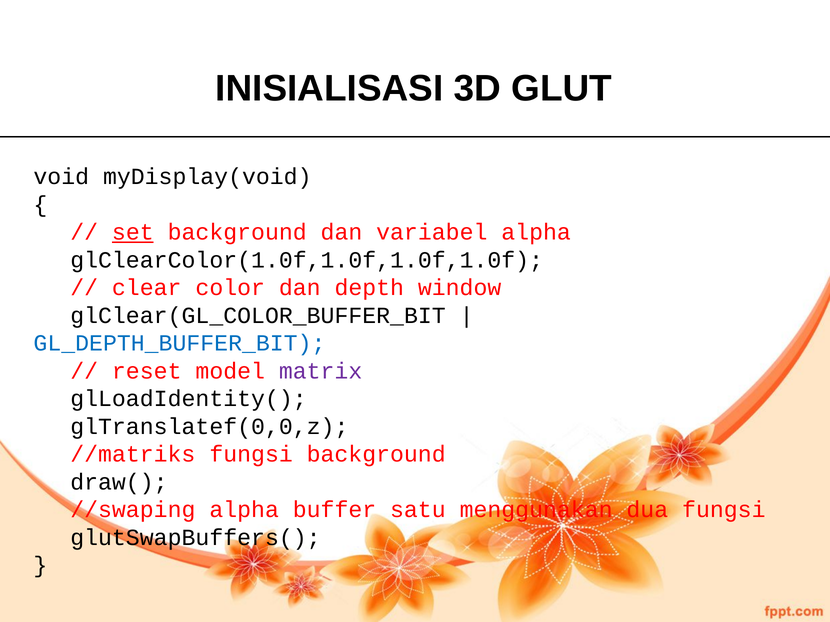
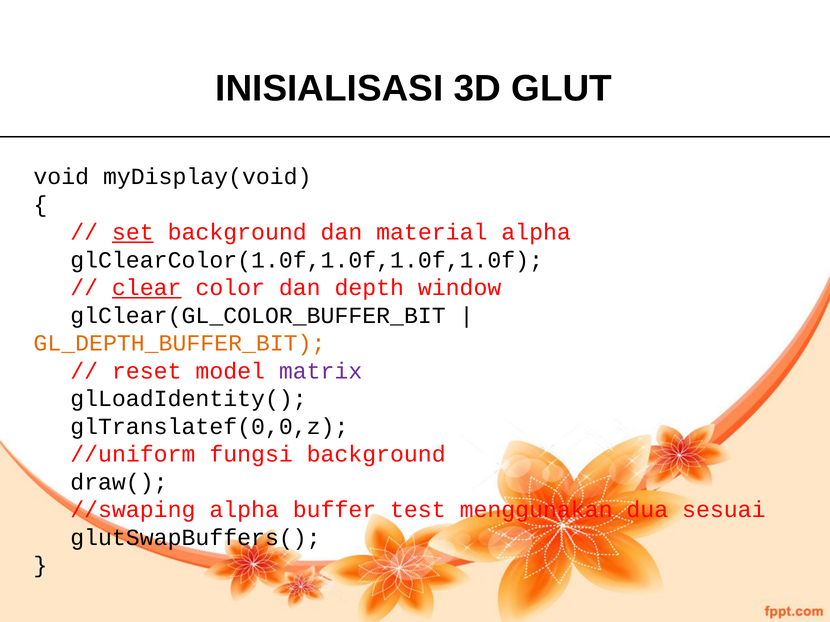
variabel: variabel -> material (432, 232)
clear underline: none -> present (147, 288)
GL_DEPTH_BUFFER_BIT colour: blue -> orange (179, 343)
//matriks: //matriks -> //uniform (133, 454)
satu: satu -> test (418, 510)
dua fungsi: fungsi -> sesuai (724, 510)
